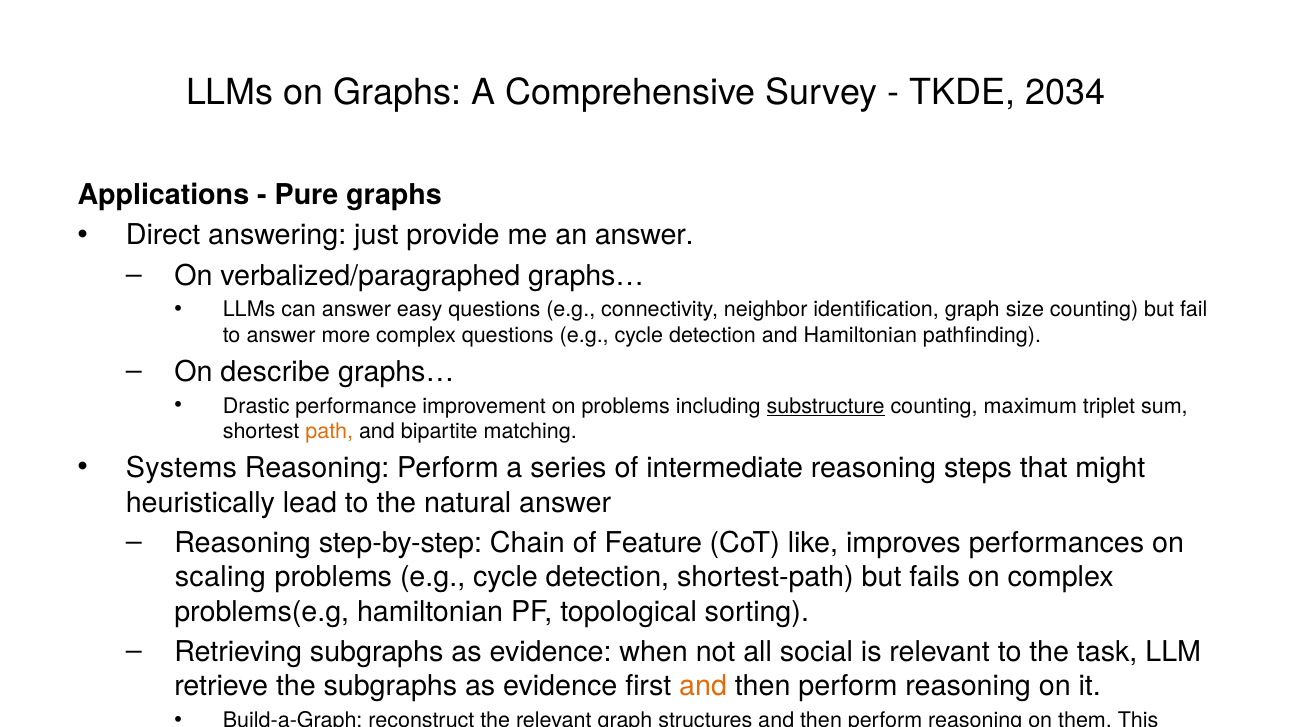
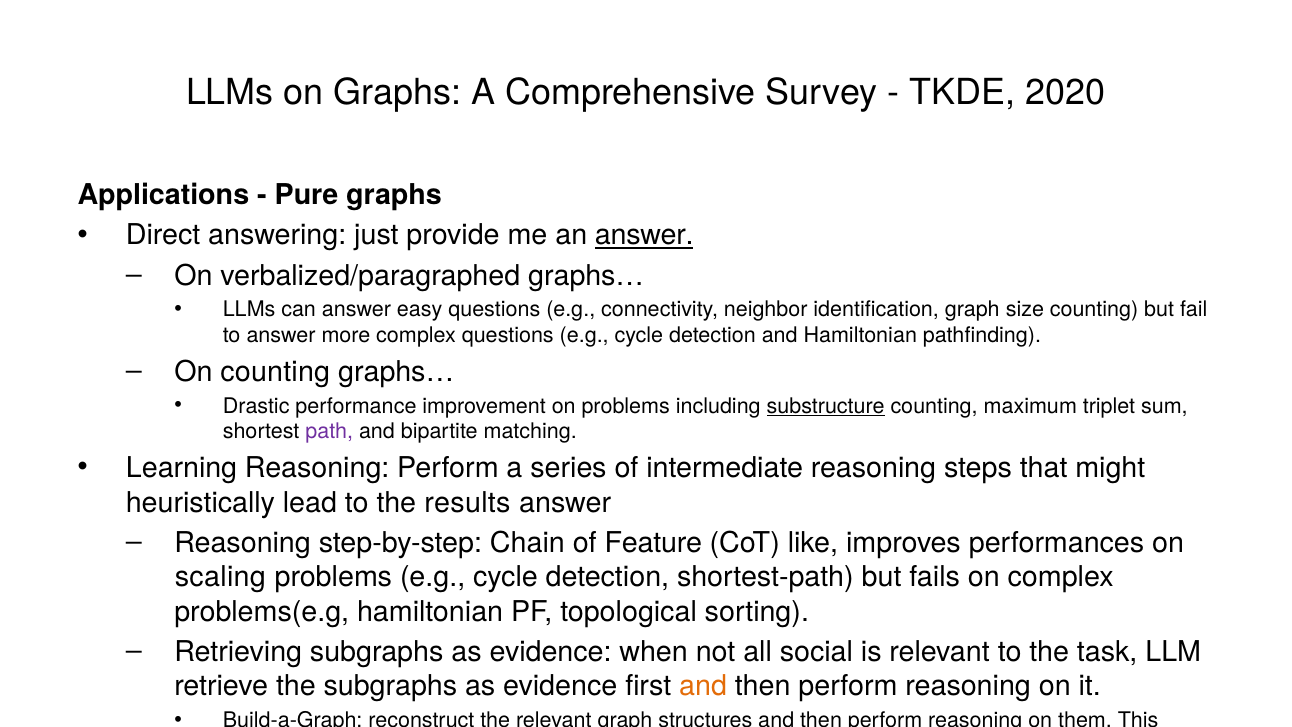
2034: 2034 -> 2020 (1065, 92)
answer underline: none -> present (644, 235)
On describe: describe -> counting (275, 372)
path colour: orange -> purple (329, 432)
Systems: Systems -> Learning (182, 468)
the natural: natural -> results (467, 502)
